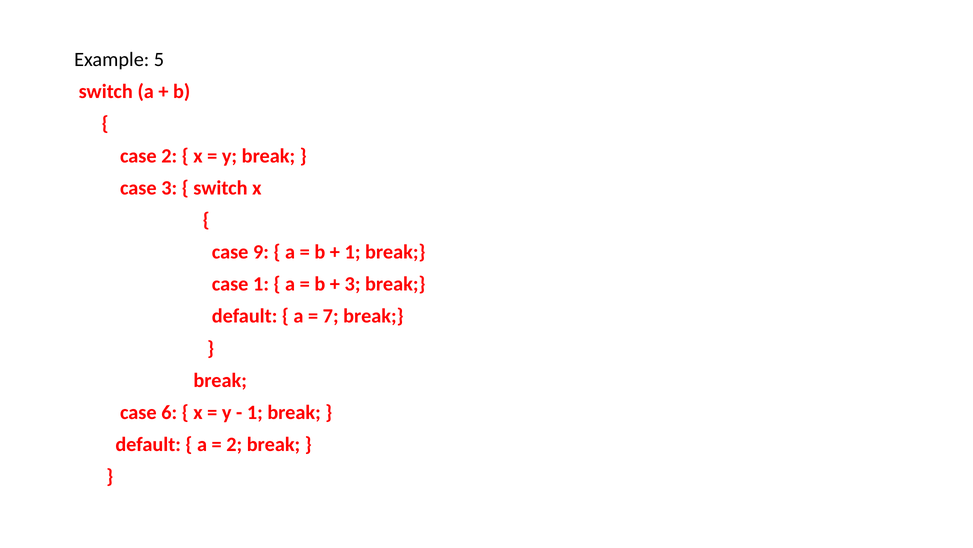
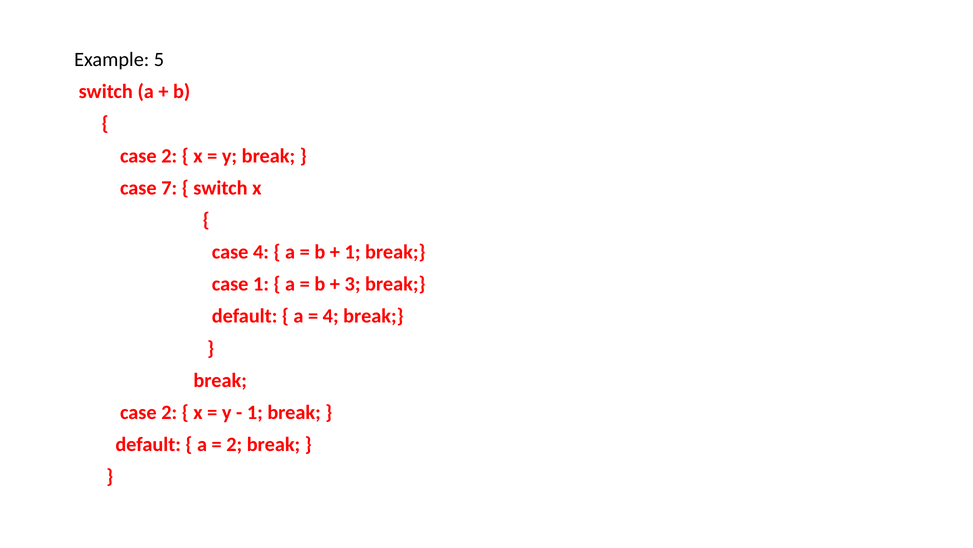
case 3: 3 -> 7 (169, 188)
case 9: 9 -> 4 (261, 252)
7: 7 -> 4 (331, 316)
6: 6 -> 2 (169, 412)
